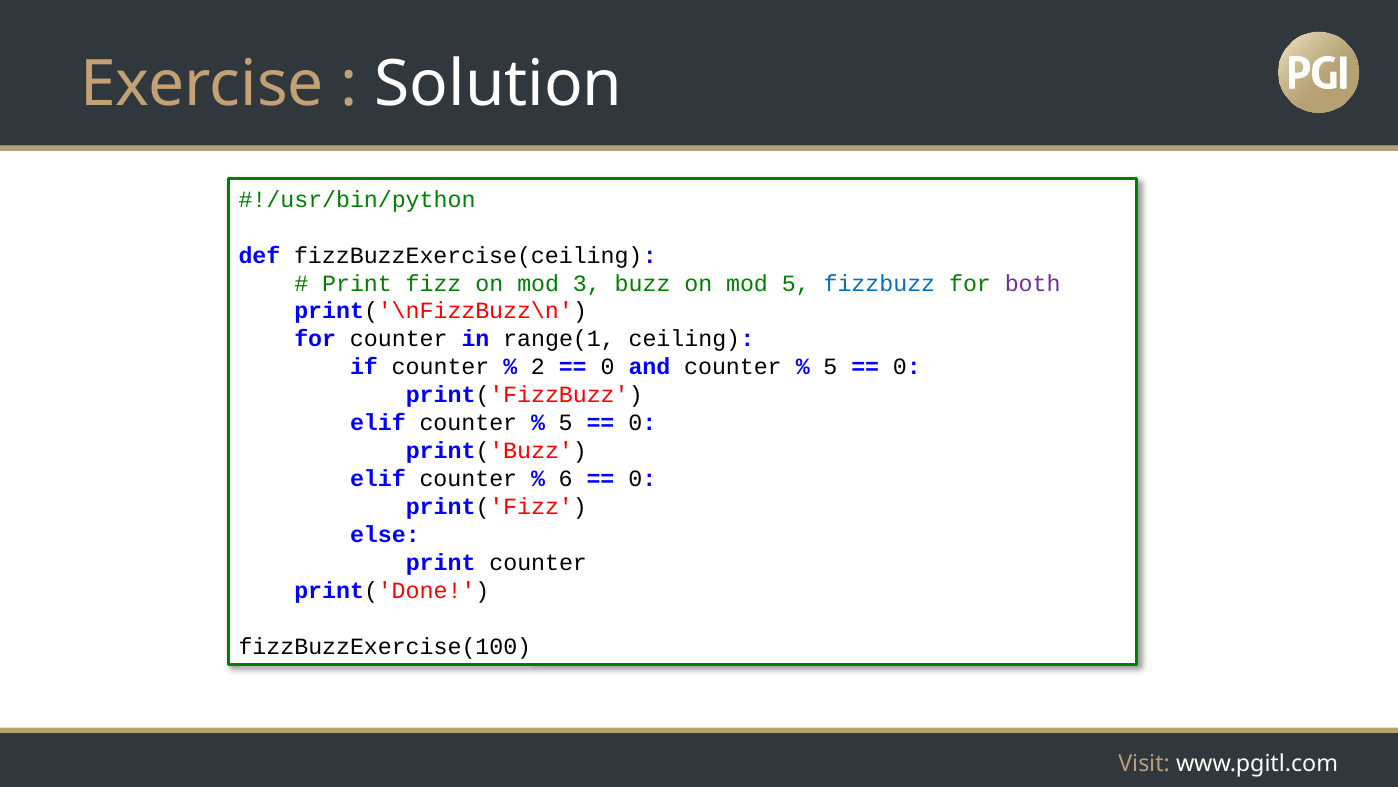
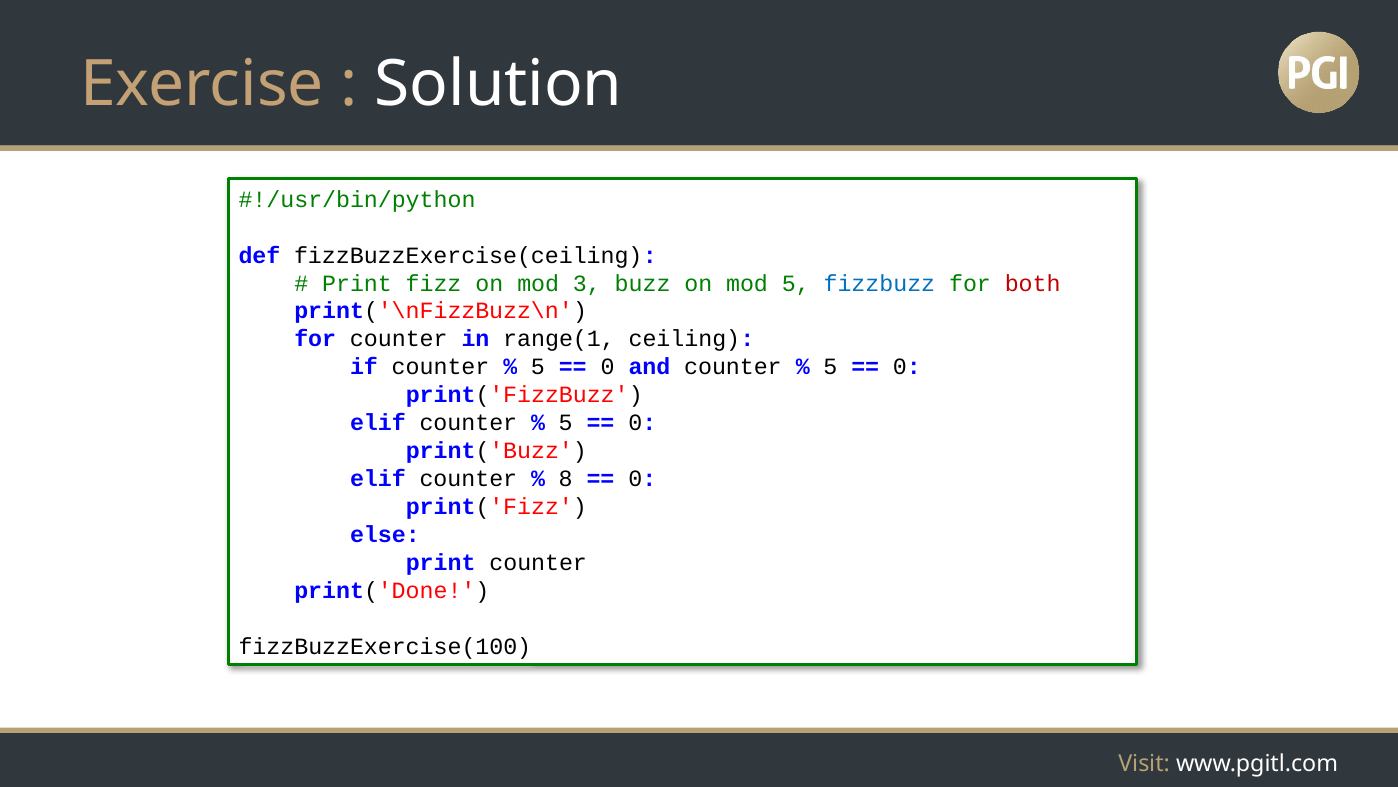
both colour: purple -> red (1033, 283)
2: 2 -> 5 (538, 367)
6: 6 -> 8 (566, 479)
